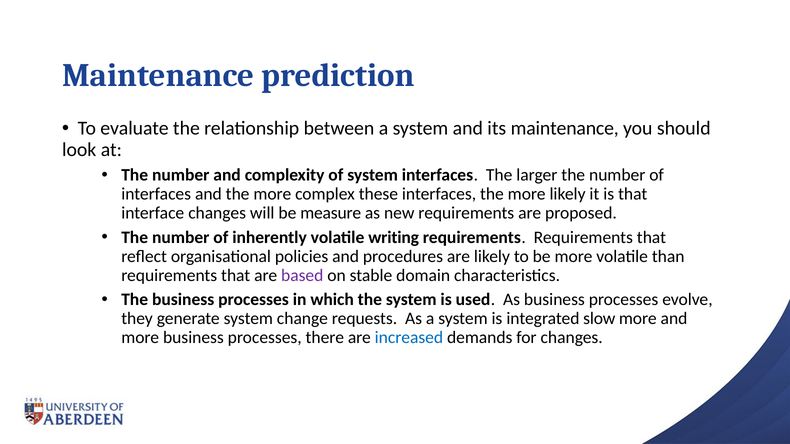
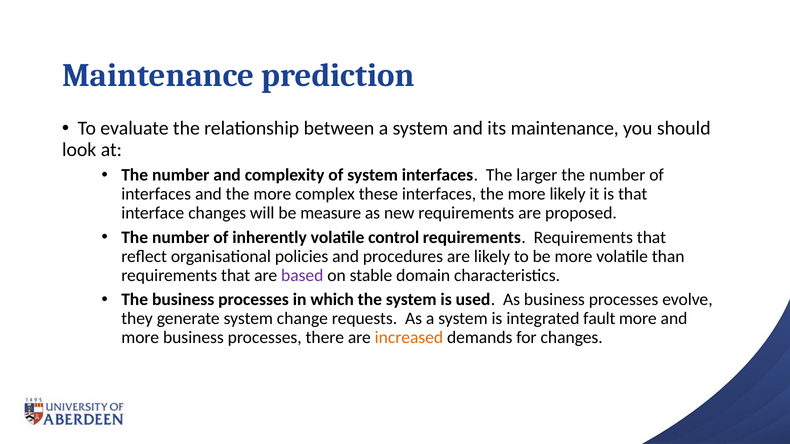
writing: writing -> control (394, 238)
slow: slow -> fault (599, 319)
increased colour: blue -> orange (409, 338)
